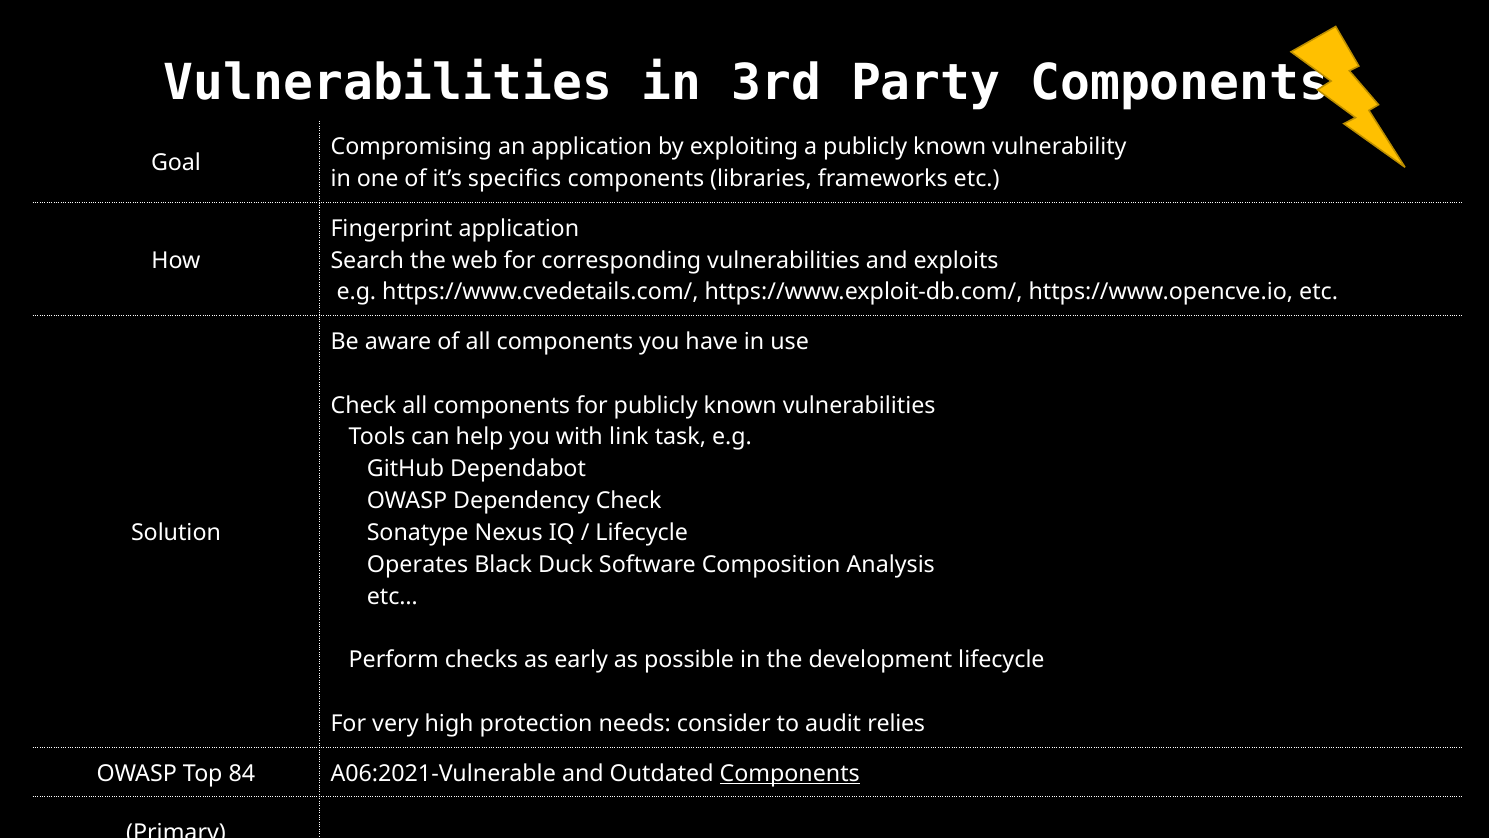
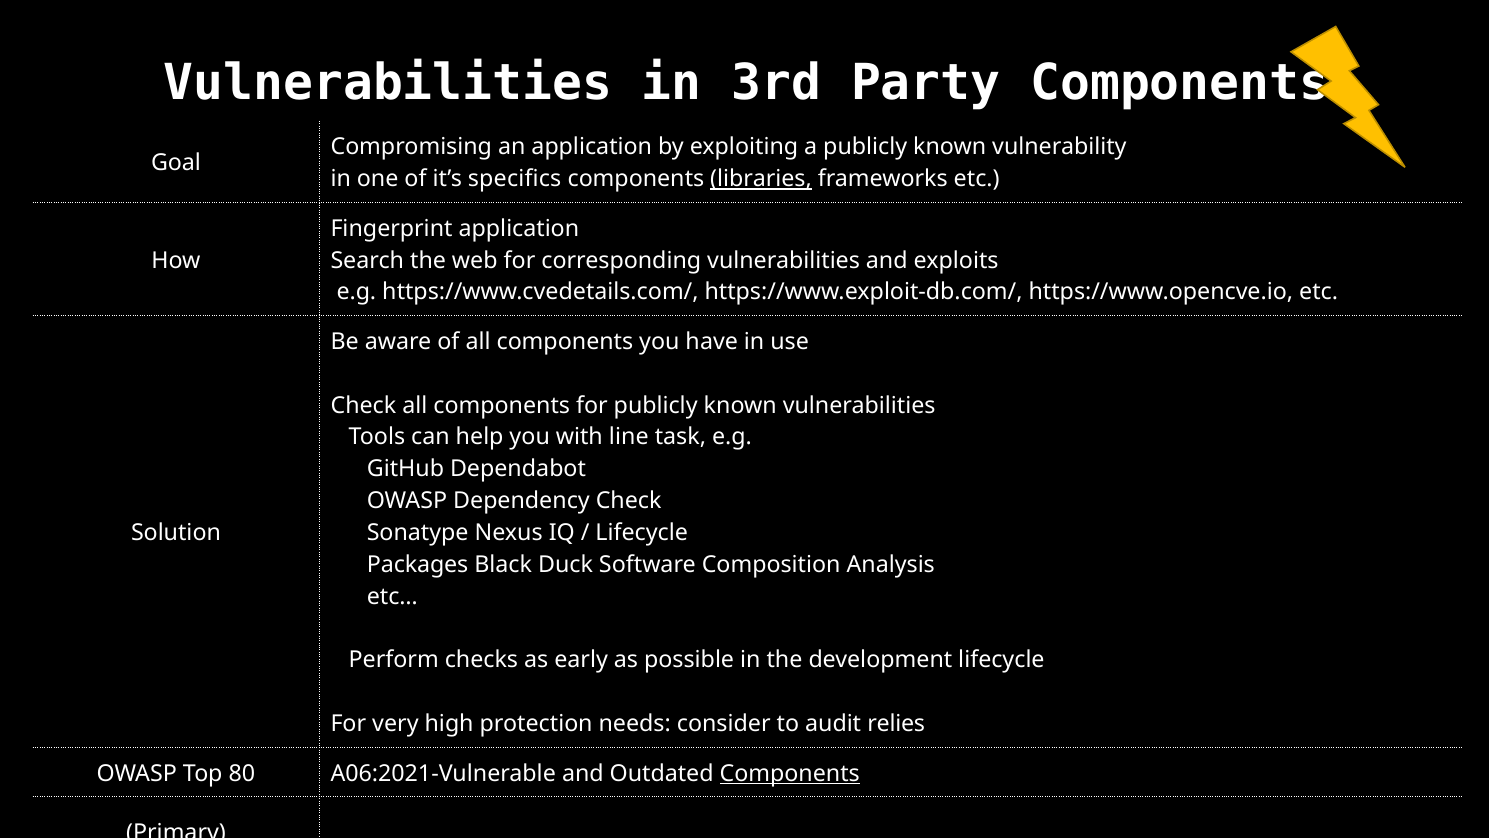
libraries underline: none -> present (761, 179)
link: link -> line (629, 437)
Operates: Operates -> Packages (418, 564)
84: 84 -> 80 (242, 773)
